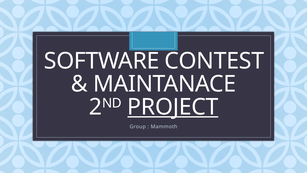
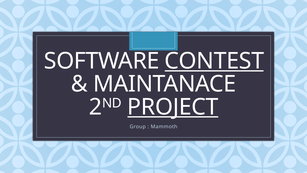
CONTEST underline: none -> present (214, 61)
